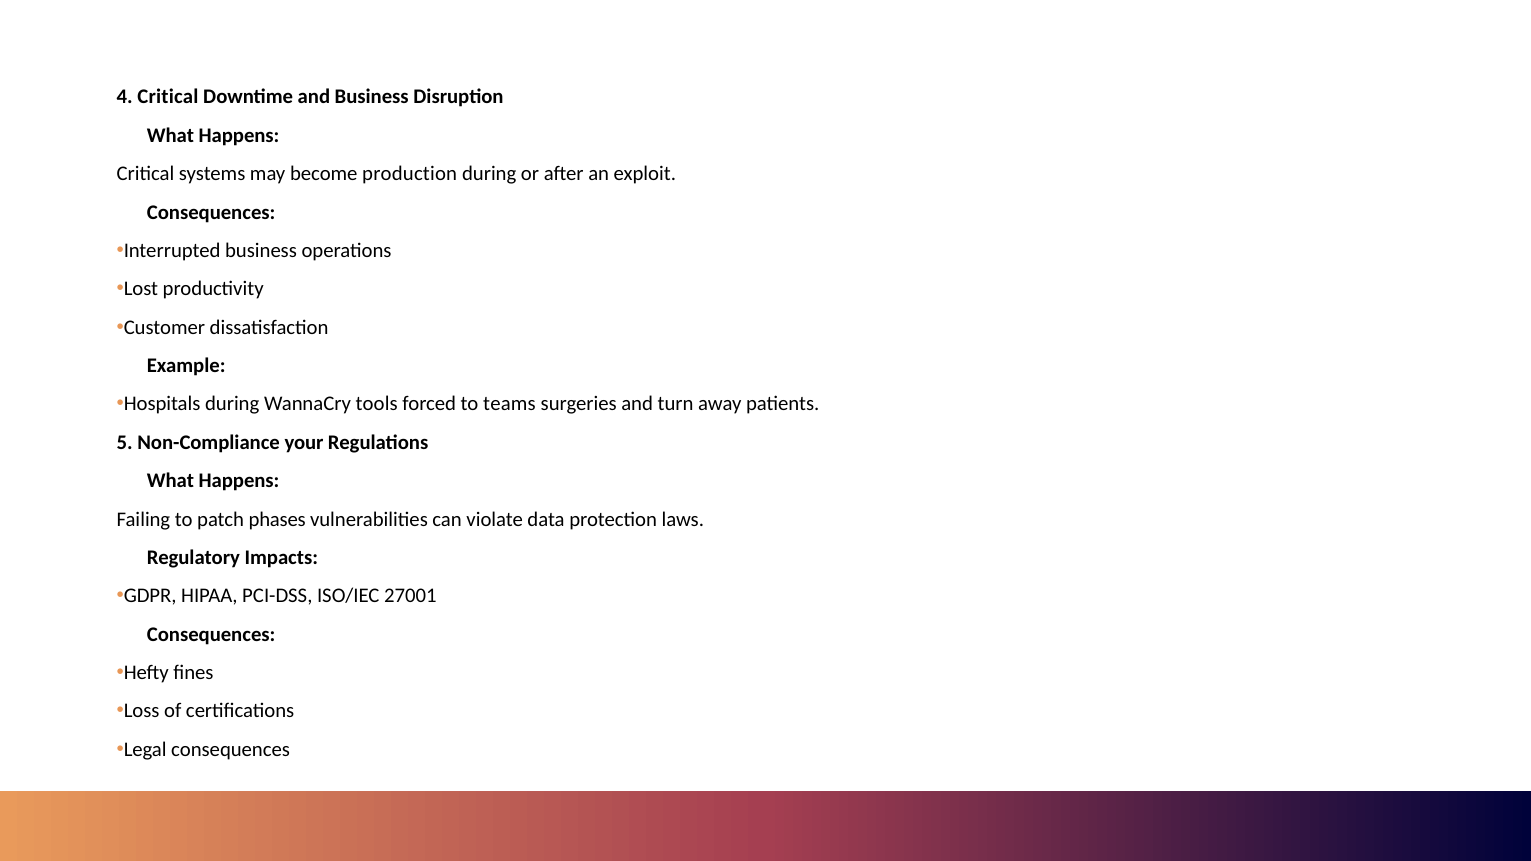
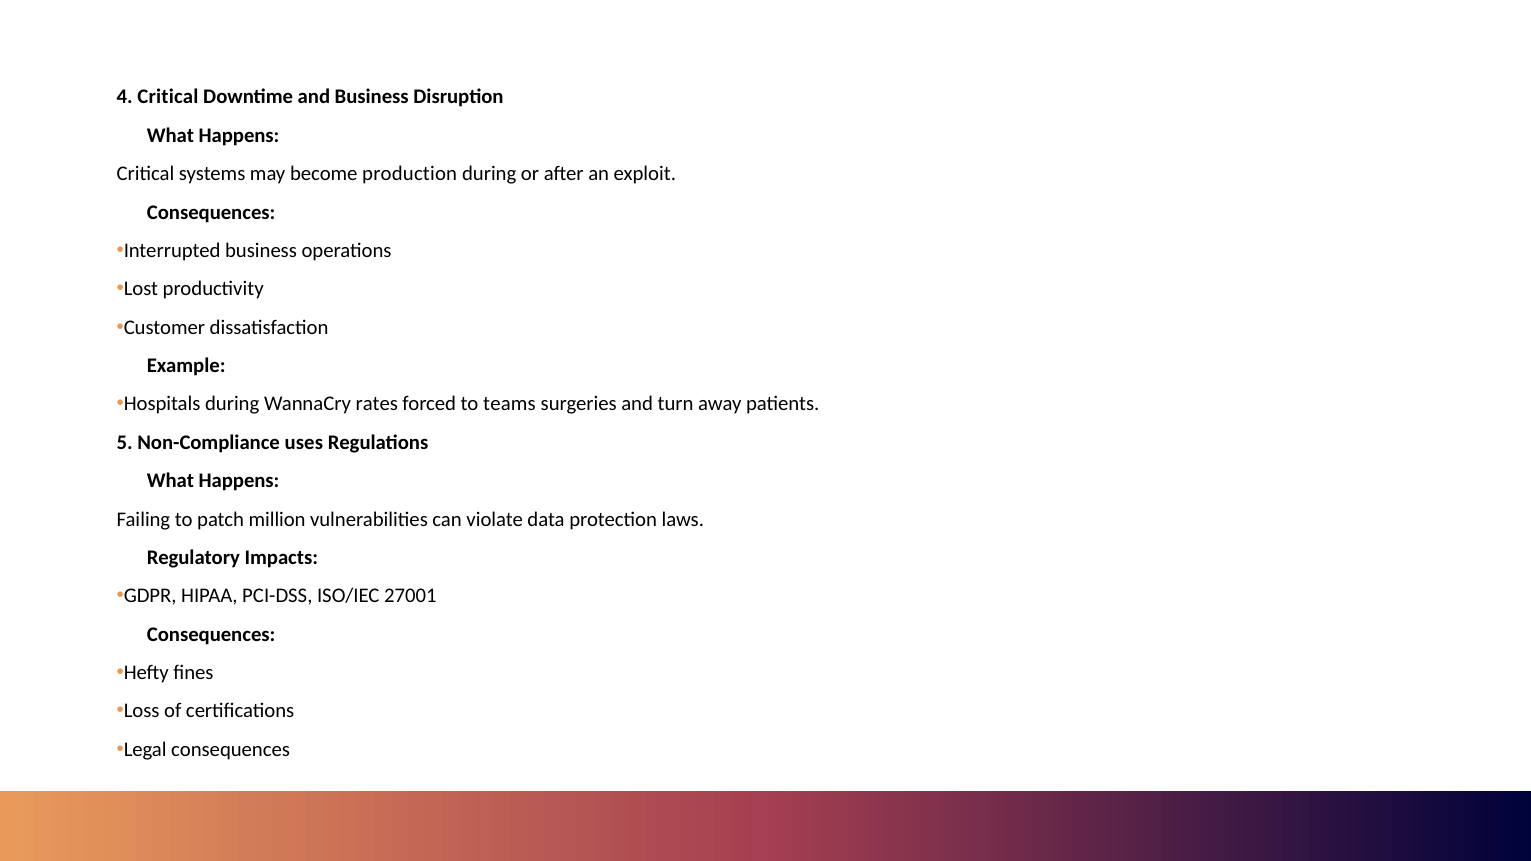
tools: tools -> rates (377, 404)
your: your -> uses (304, 443)
phases: phases -> million (277, 519)
